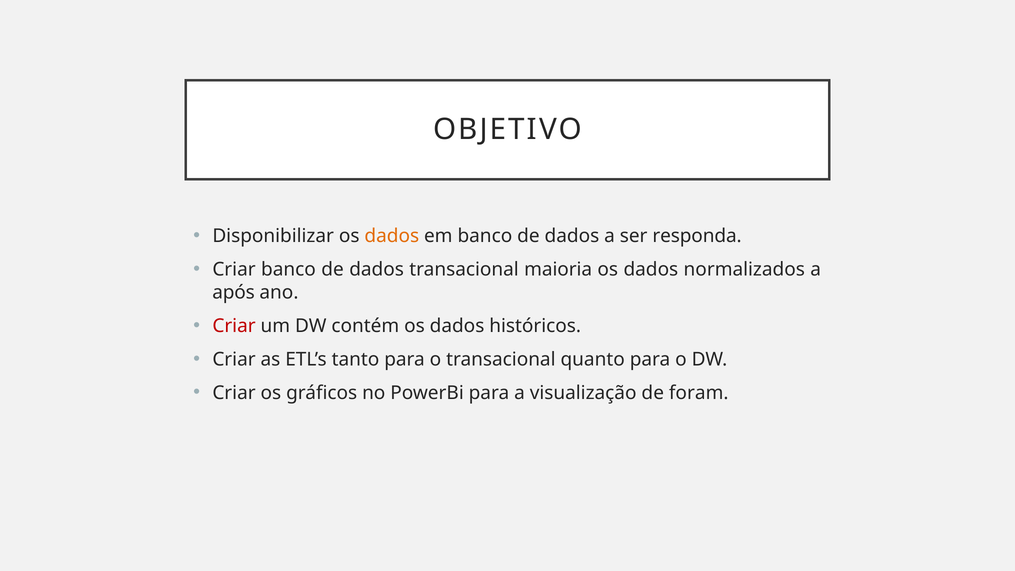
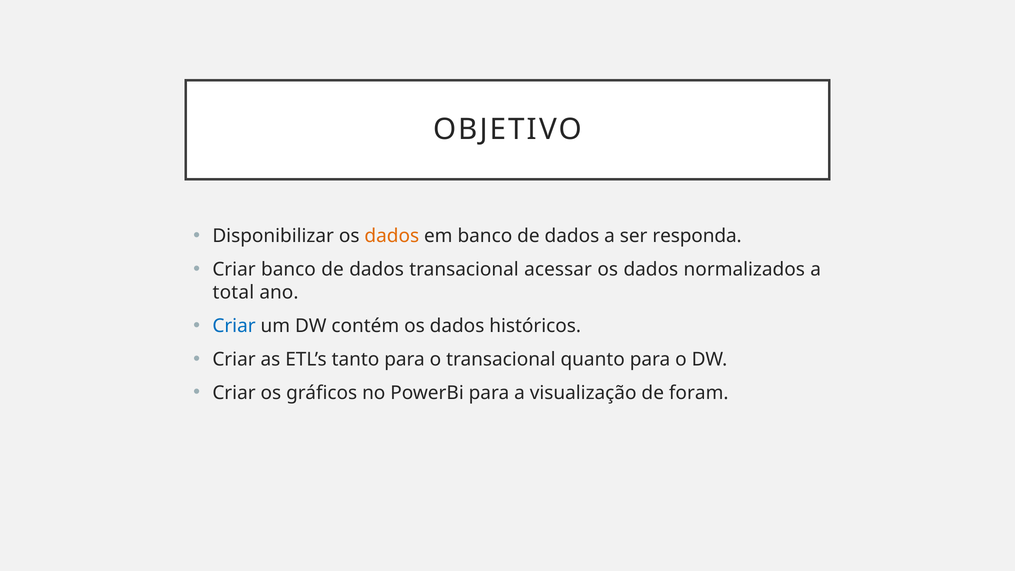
maioria: maioria -> acessar (558, 270)
após: após -> total (233, 292)
Criar colour: red -> blue (234, 326)
